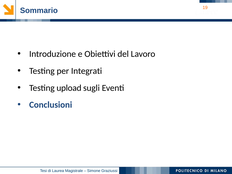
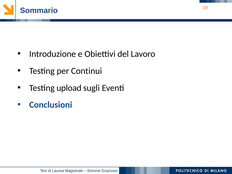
Integrati: Integrati -> Continui (87, 71)
